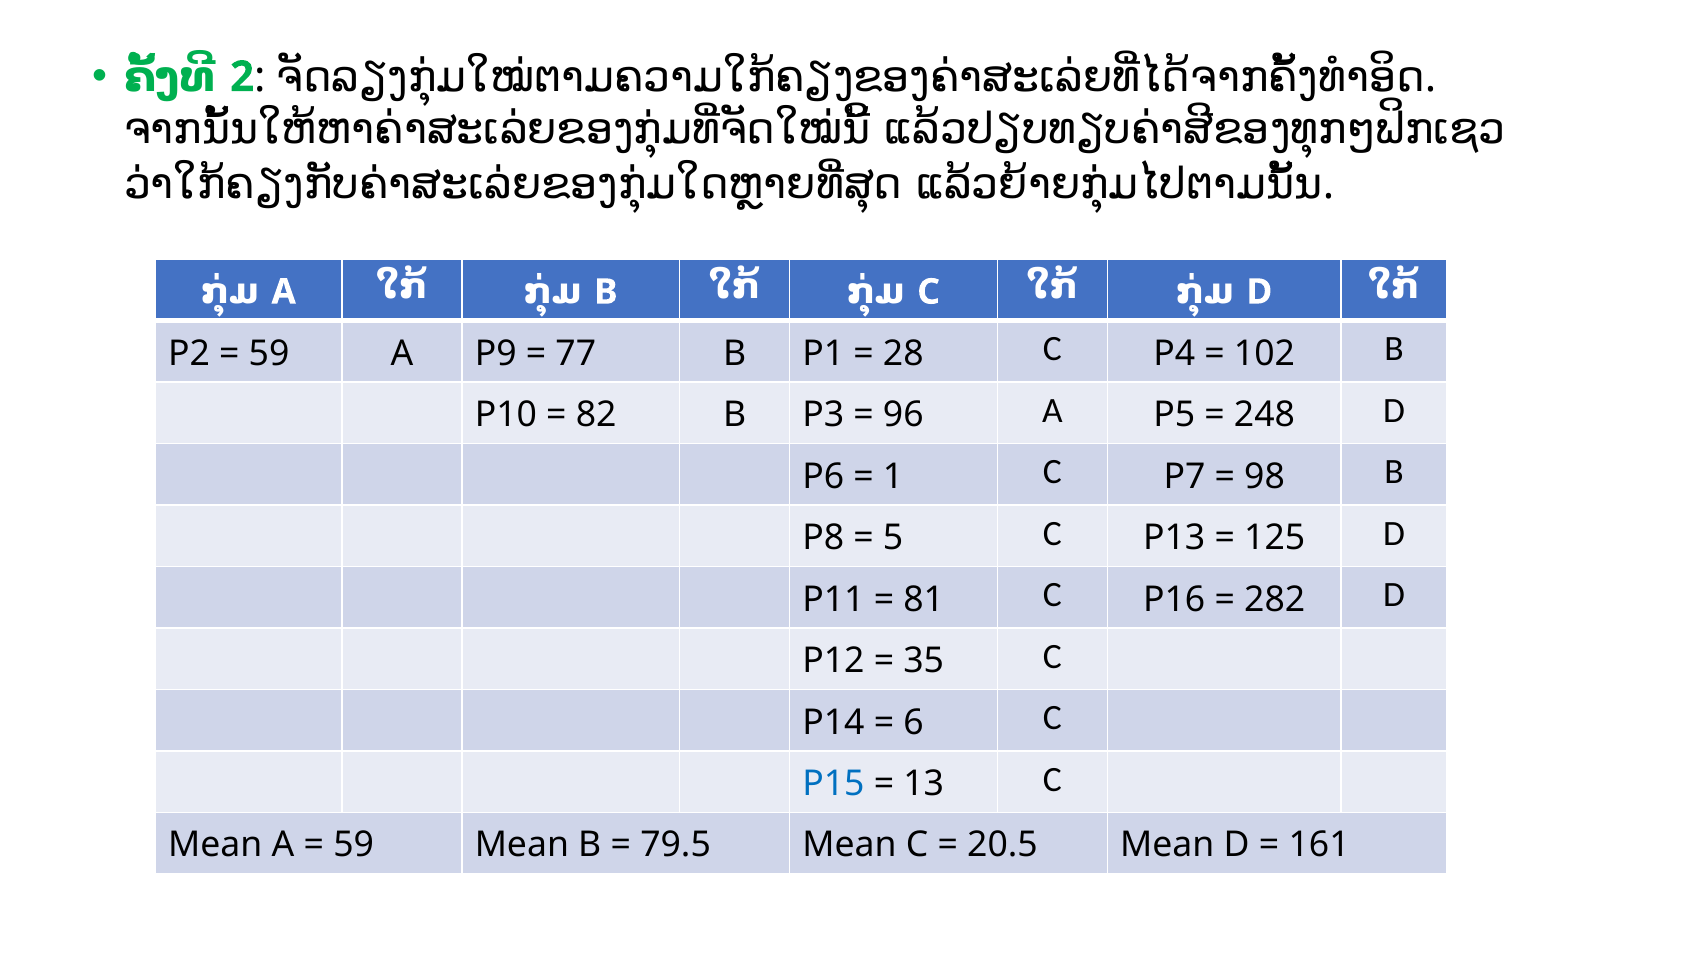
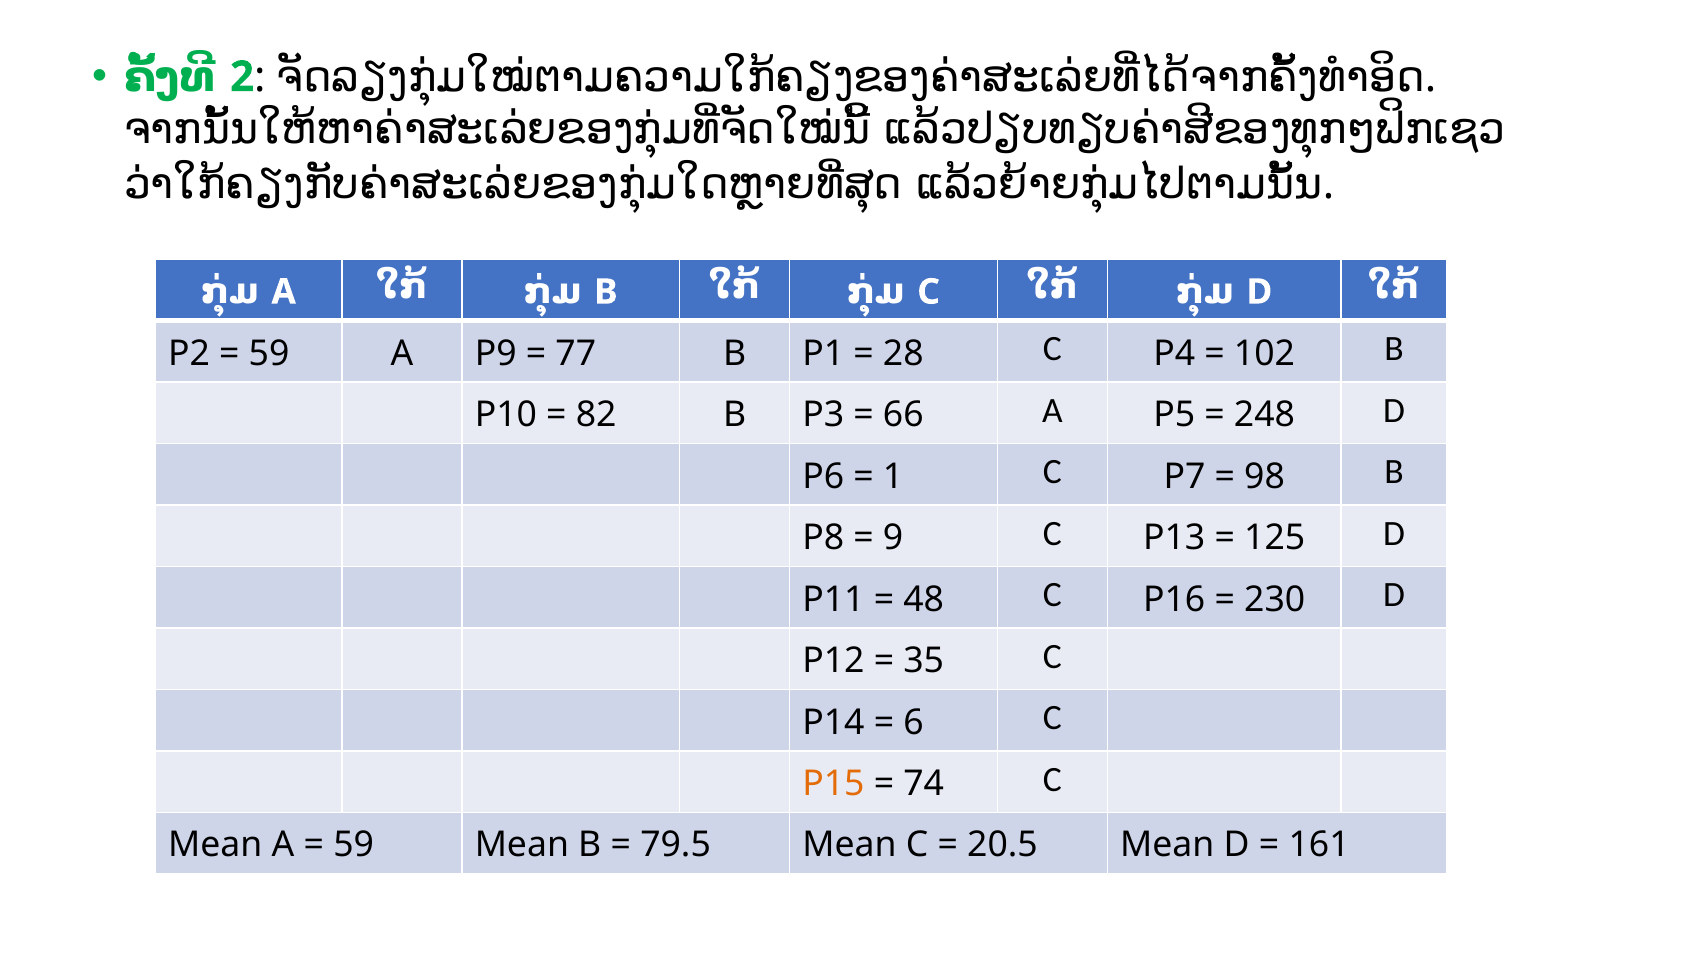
96: 96 -> 66 (903, 415)
5: 5 -> 9 (893, 538)
81: 81 -> 48 (924, 599)
282: 282 -> 230 (1275, 599)
P15 colour: blue -> orange (833, 783)
13: 13 -> 74 (924, 783)
